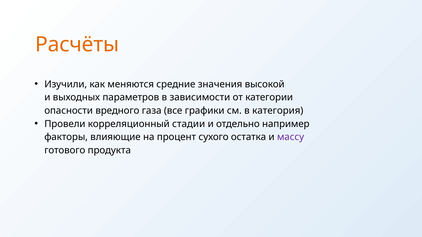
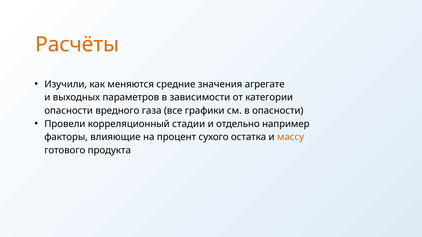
высокой: высокой -> агрегате (265, 84)
в категория: категория -> опасности (278, 111)
массу colour: purple -> orange (291, 137)
